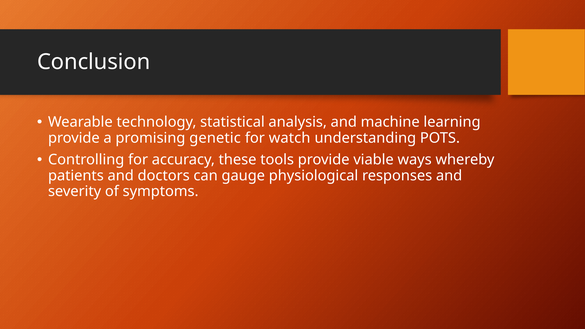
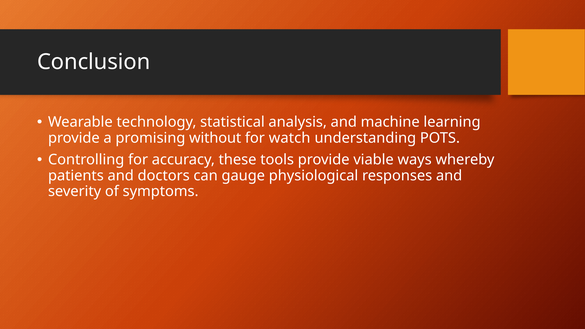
genetic: genetic -> without (215, 138)
